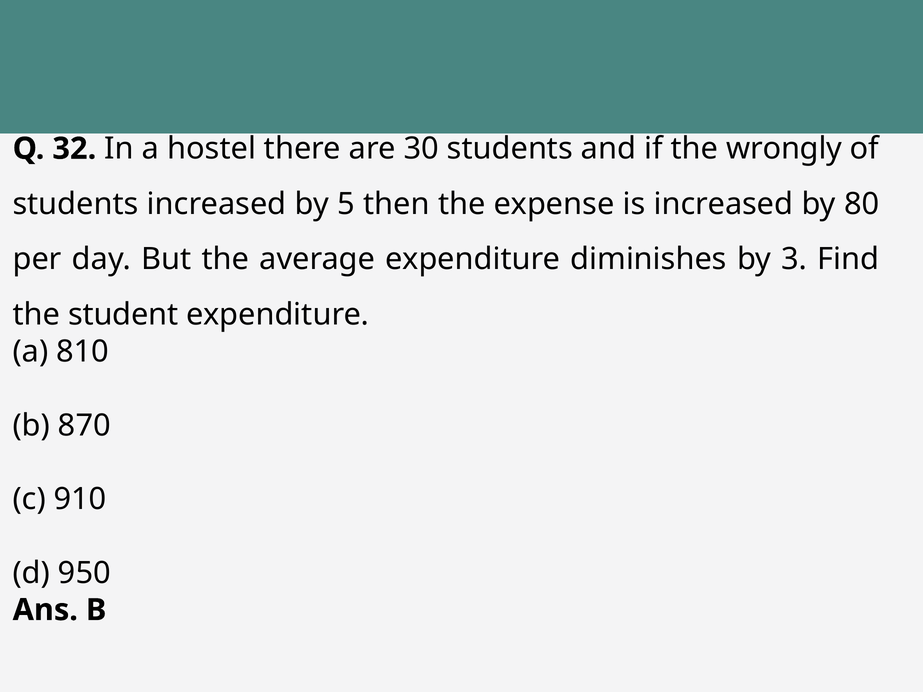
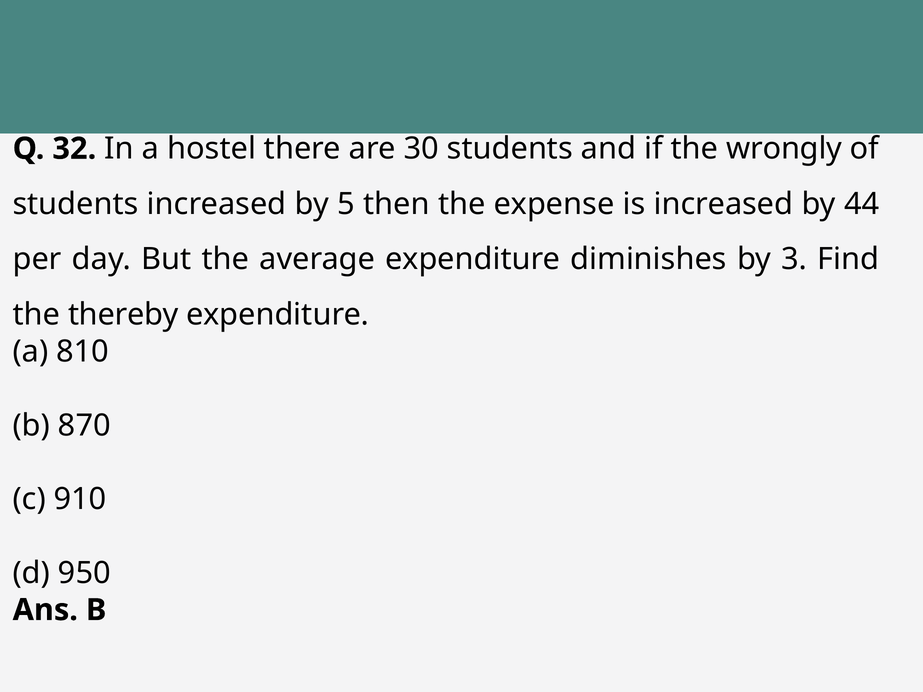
80: 80 -> 44 (862, 204)
student: student -> thereby (123, 315)
